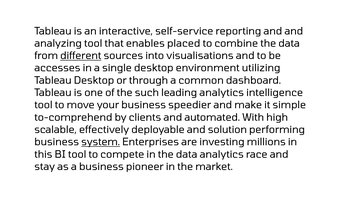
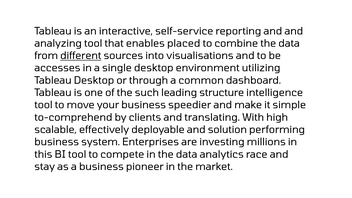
leading analytics: analytics -> structure (222, 93)
automated: automated -> translating (212, 117)
system underline: present -> none (101, 142)
